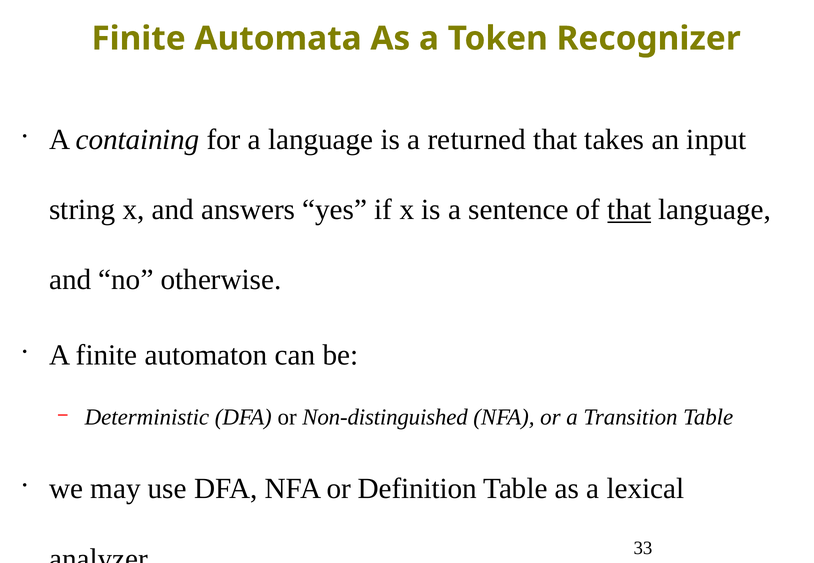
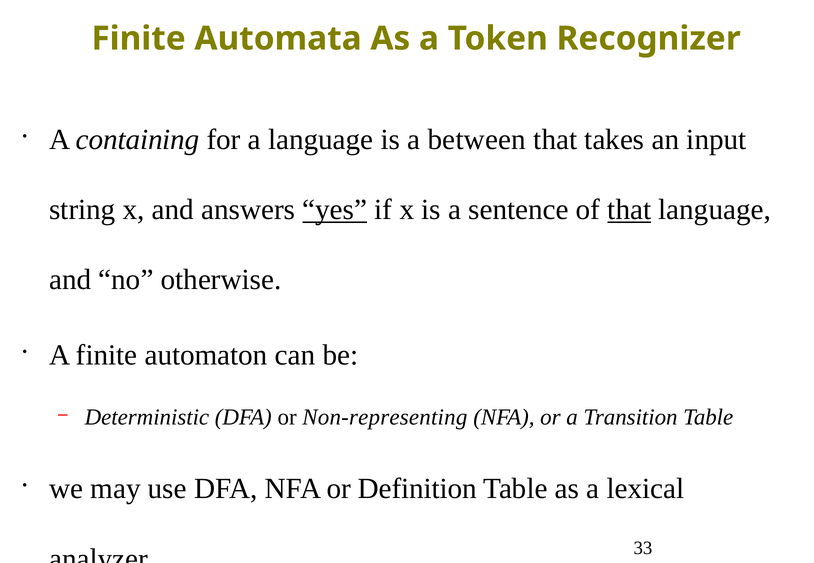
returned: returned -> between (477, 140)
yes underline: none -> present (335, 210)
Non-distinguished: Non-distinguished -> Non-representing (385, 417)
